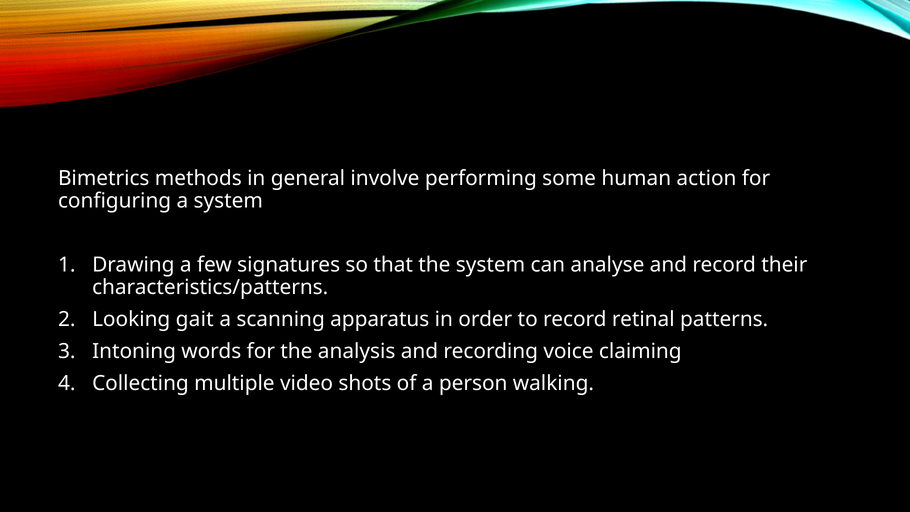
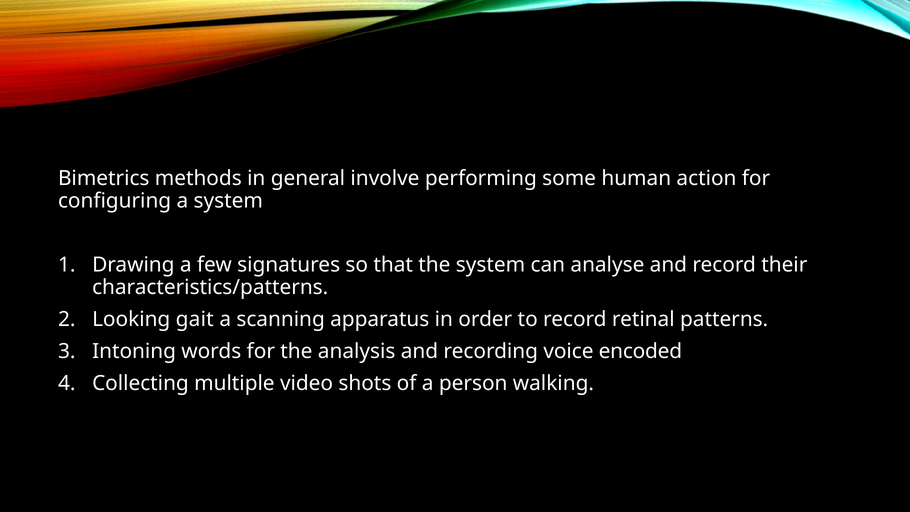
claiming: claiming -> encoded (640, 351)
